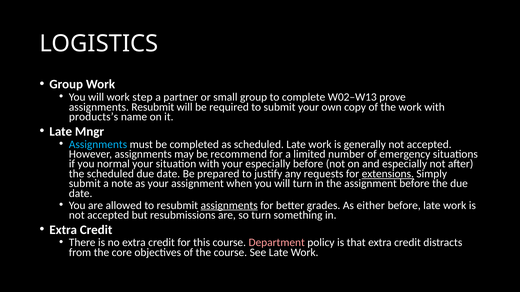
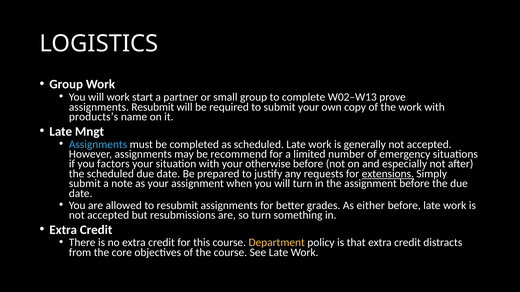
step: step -> start (143, 97)
Mngr: Mngr -> Mngt (90, 132)
normal: normal -> factors (113, 164)
your especially: especially -> otherwise (268, 164)
assignments underline: present -> none (229, 206)
Department colour: pink -> yellow (277, 243)
